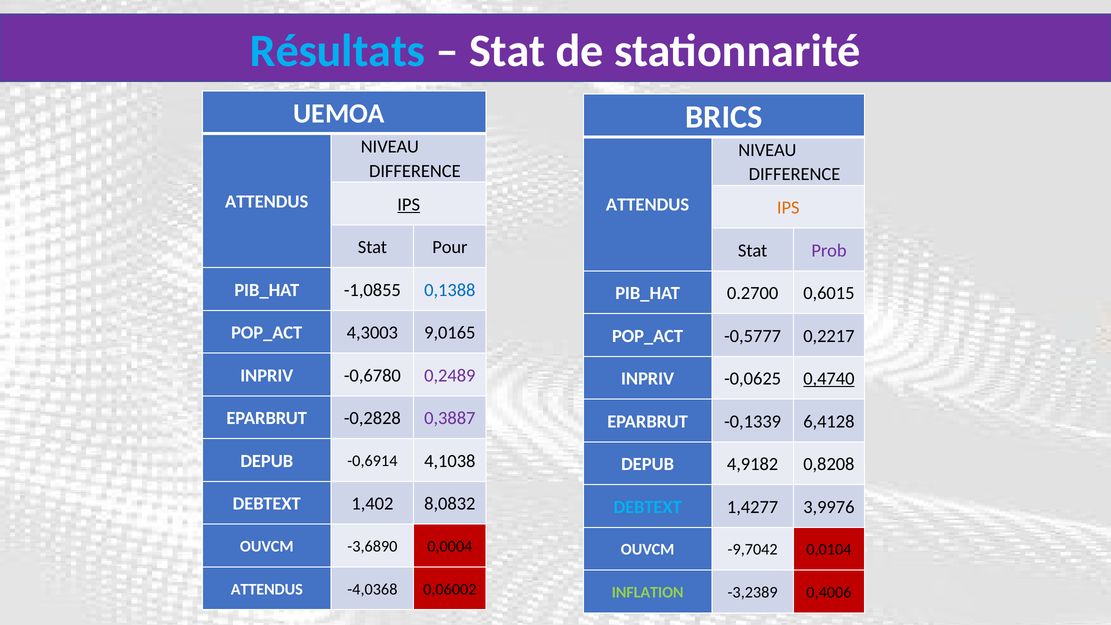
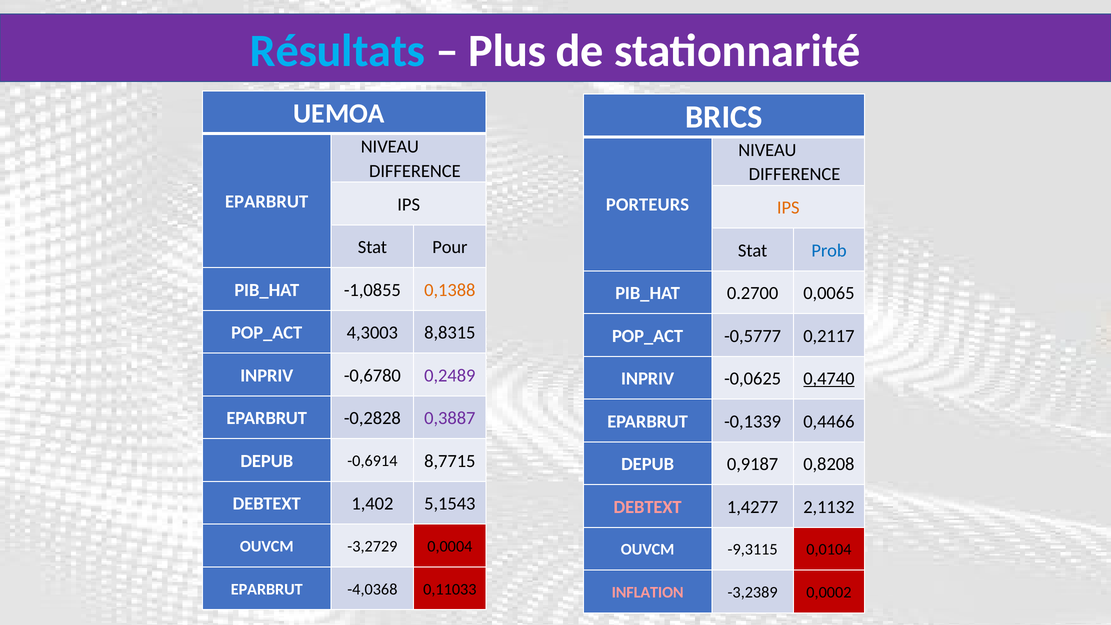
Stat: Stat -> Plus (507, 51)
ATTENDUS: ATTENDUS -> EPARBRUT (267, 202)
IPS underline: present -> none (409, 205)
ATTENDUS: ATTENDUS -> PORTEURS (647, 205)
Prob colour: purple -> blue (829, 250)
0,1388 colour: blue -> orange (450, 290)
0,6015: 0,6015 -> 0,0065 (829, 293)
9,0165: 9,0165 -> 8,8315 (450, 333)
0,2217: 0,2217 -> 0,2117 (829, 336)
6,4128: 6,4128 -> 0,4466 (829, 421)
4,1038: 4,1038 -> 8,7715 (450, 461)
4,9182: 4,9182 -> 0,9187 (753, 464)
8,0832: 8,0832 -> 5,1543 (450, 504)
DEBTEXT colour: light blue -> pink (648, 507)
3,9976: 3,9976 -> 2,1132 (829, 507)
-3,6890: -3,6890 -> -3,2729 (372, 546)
-9,7042: -9,7042 -> -9,3115 (753, 550)
ATTENDUS: ATTENDUS -> EPARBRUT (267, 589)
0,06002: 0,06002 -> 0,11033 (450, 589)
INFLATION colour: light green -> pink (648, 592)
0,4006: 0,4006 -> 0,0002 (829, 592)
